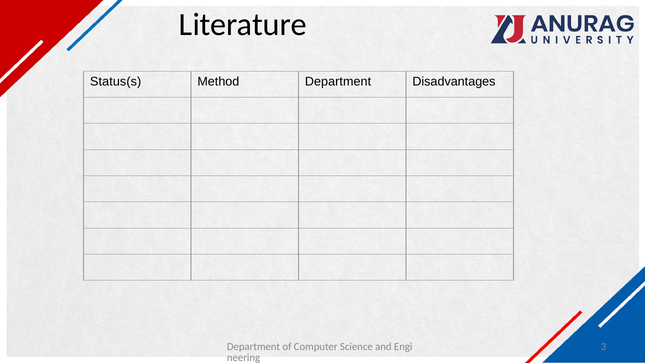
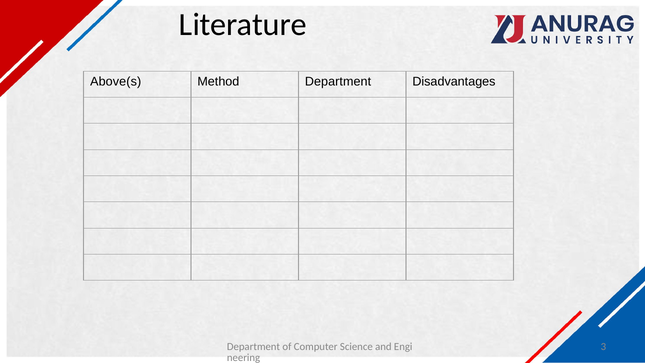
Status(s: Status(s -> Above(s (116, 82)
